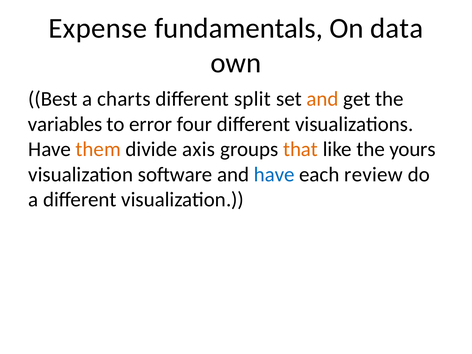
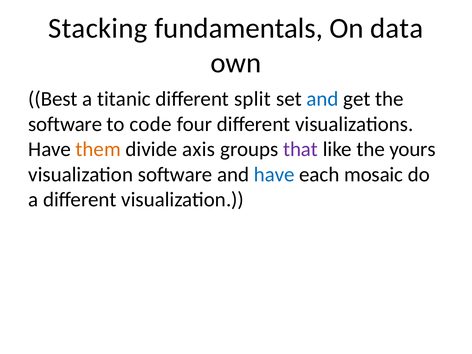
Expense: Expense -> Stacking (98, 28)
charts: charts -> titanic (124, 99)
and colour: orange -> blue (323, 99)
variables: variables -> software (65, 124)
error: error -> code (151, 124)
that colour: orange -> purple (301, 149)
review: review -> mosaic (374, 175)
